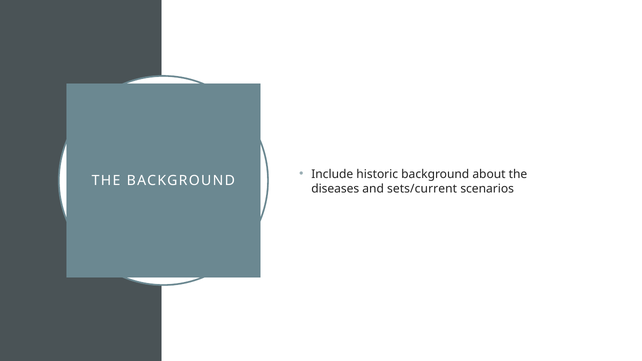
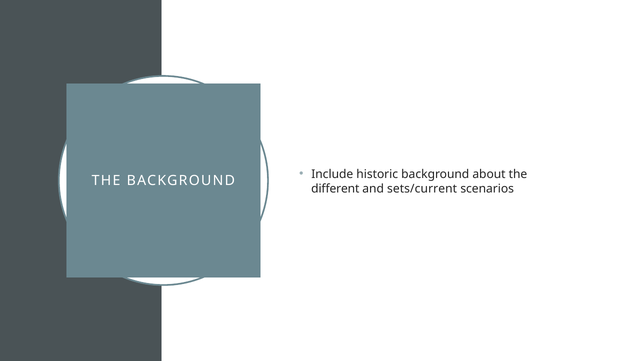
diseases: diseases -> different (335, 189)
